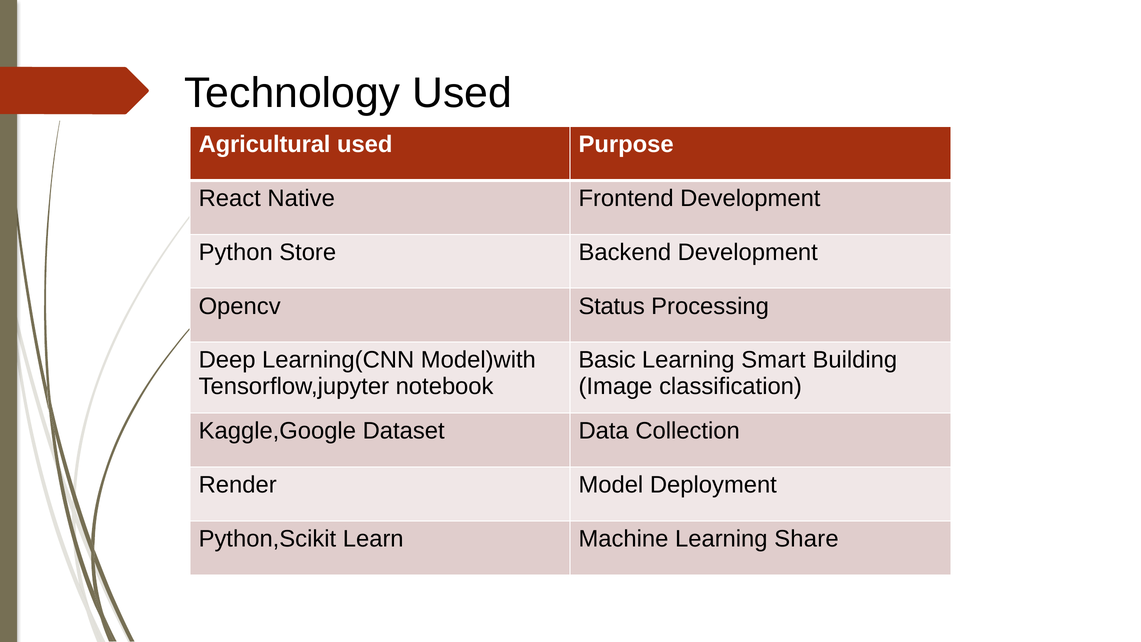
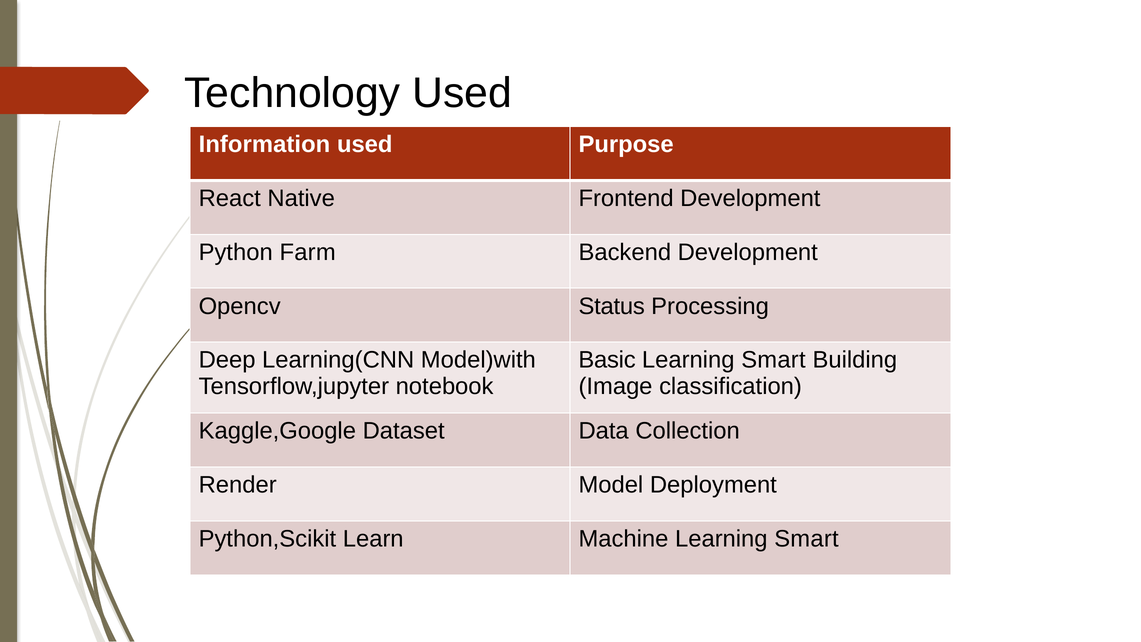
Agricultural: Agricultural -> Information (264, 144)
Store: Store -> Farm (308, 252)
Machine Learning Share: Share -> Smart (806, 539)
